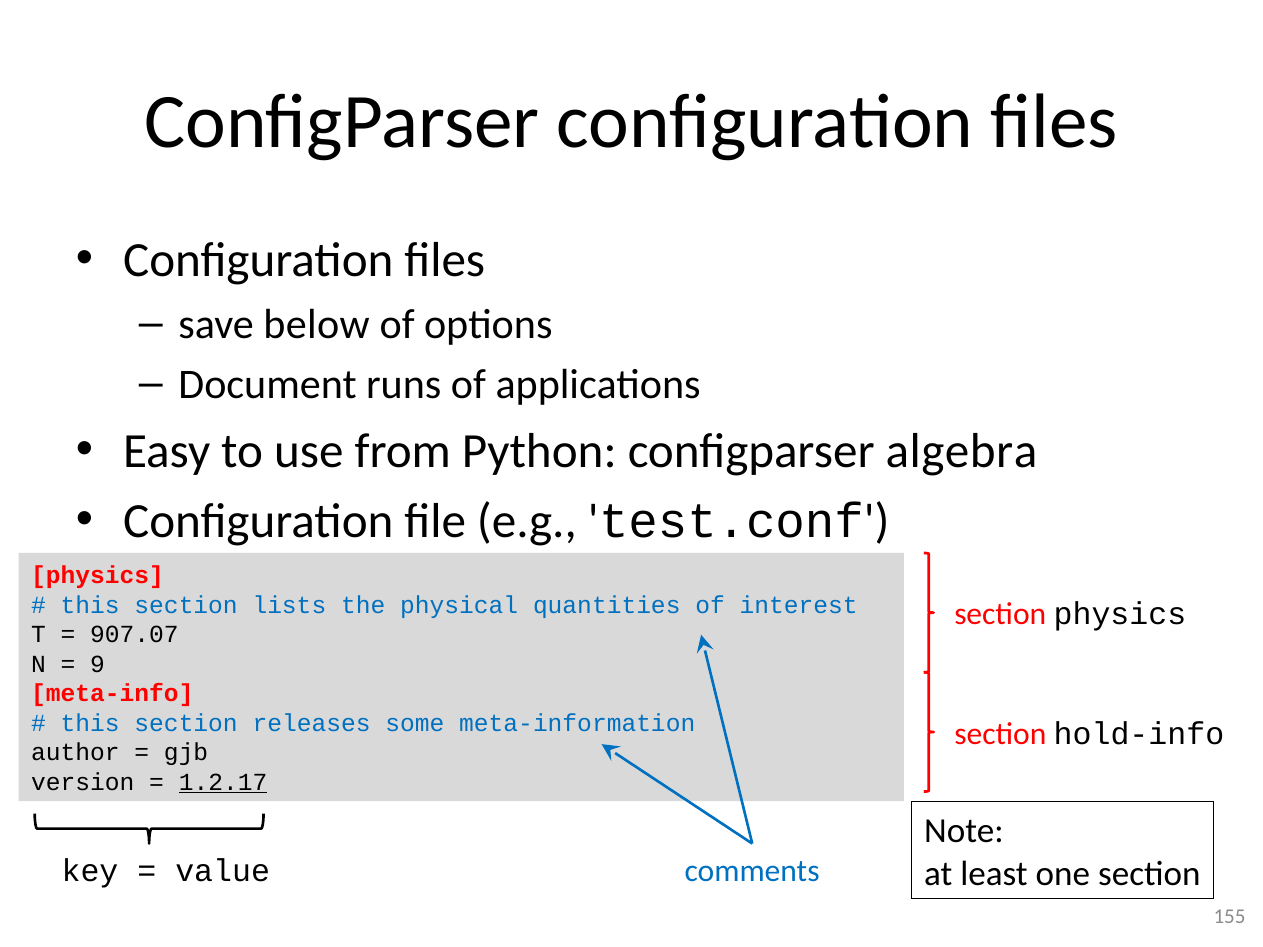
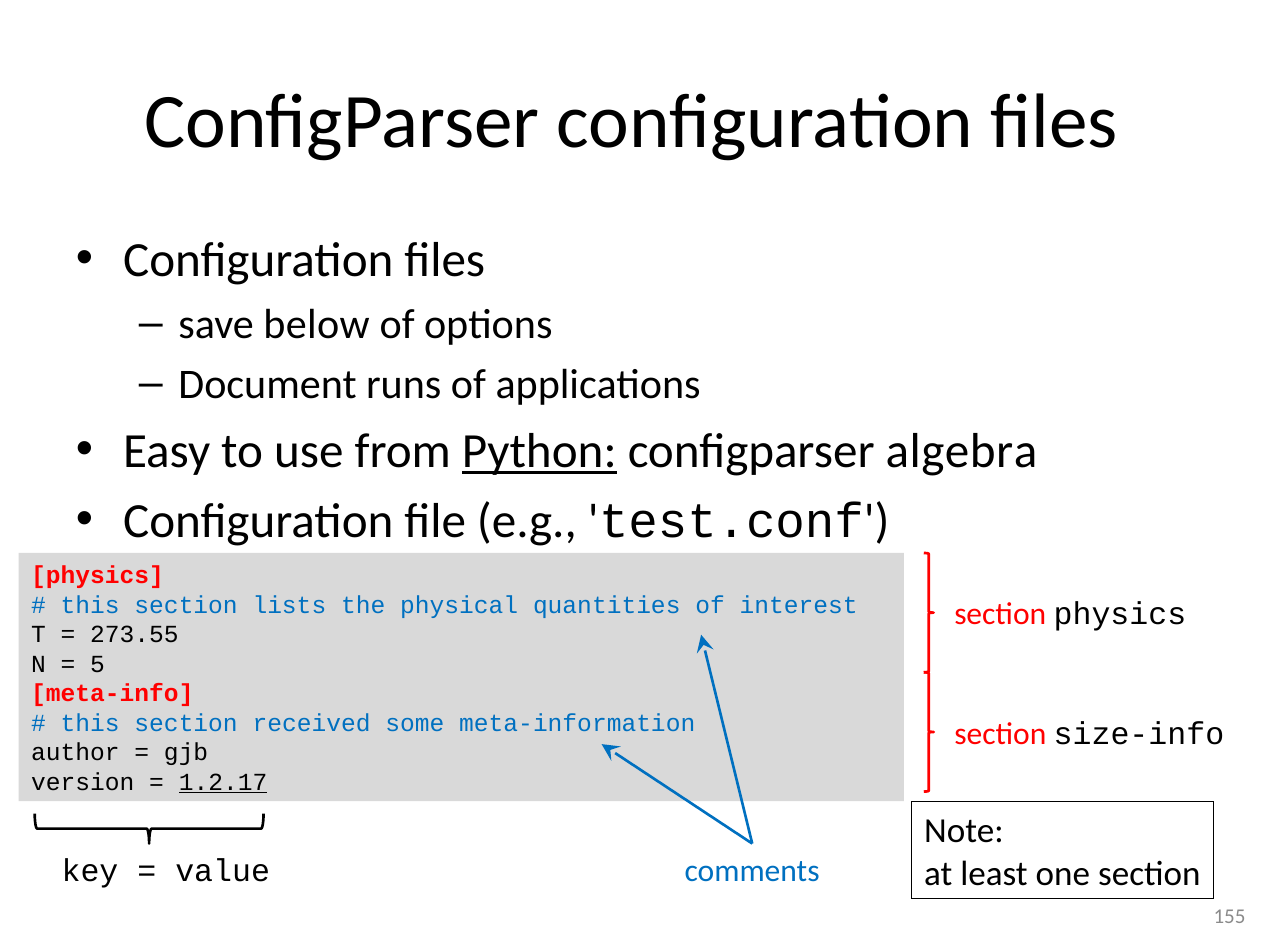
Python underline: none -> present (539, 451)
907.07: 907.07 -> 273.55 (134, 635)
9: 9 -> 5 (97, 664)
releases: releases -> received (312, 723)
hold-info: hold-info -> size-info (1139, 734)
